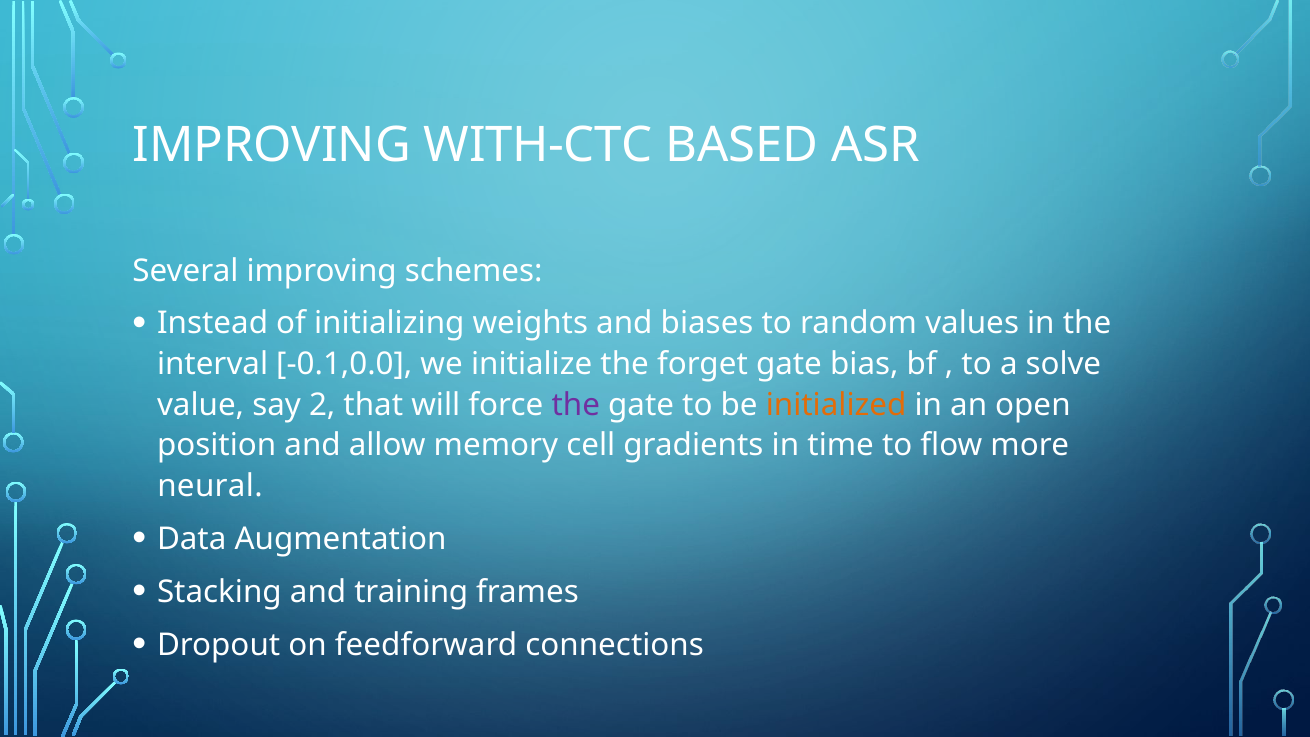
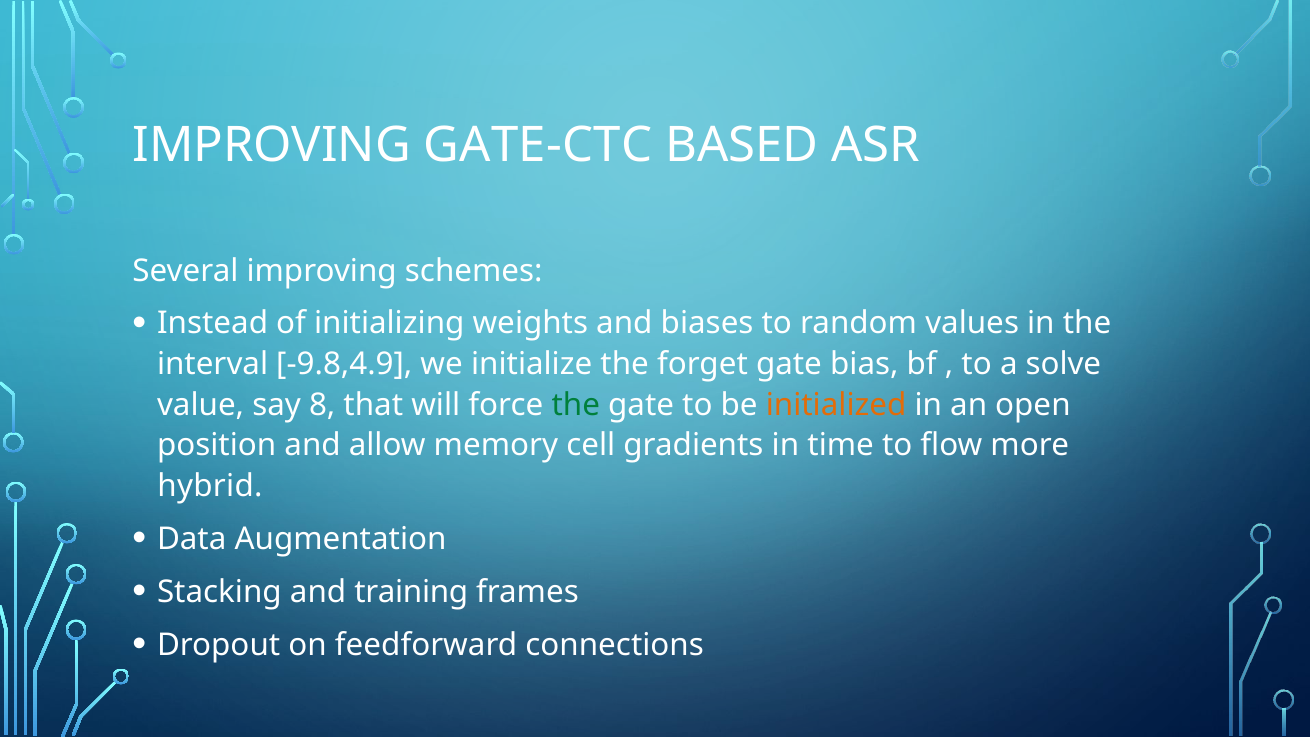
WITH-CTC: WITH-CTC -> GATE-CTC (538, 146)
-0.1,0.0: -0.1,0.0 -> -9.8,4.9 (344, 364)
2: 2 -> 8 (322, 405)
the colour: purple -> green (576, 405)
neural: neural -> hybrid (210, 486)
